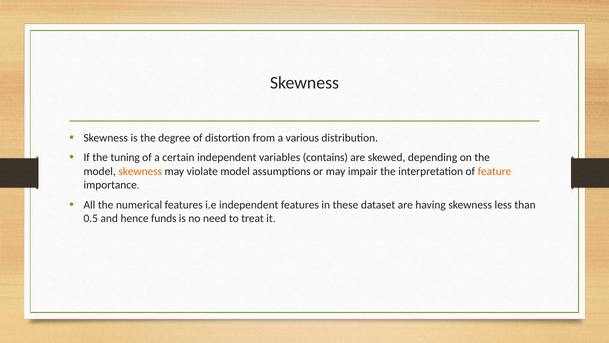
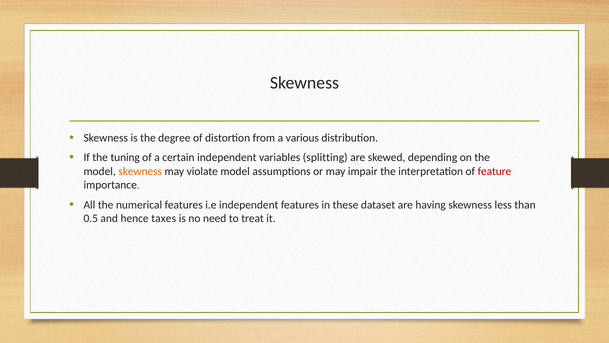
contains: contains -> splitting (325, 157)
feature colour: orange -> red (494, 171)
funds: funds -> taxes (164, 218)
